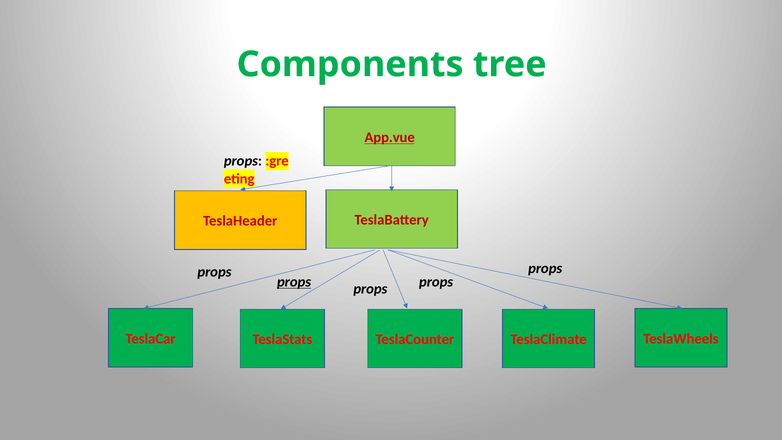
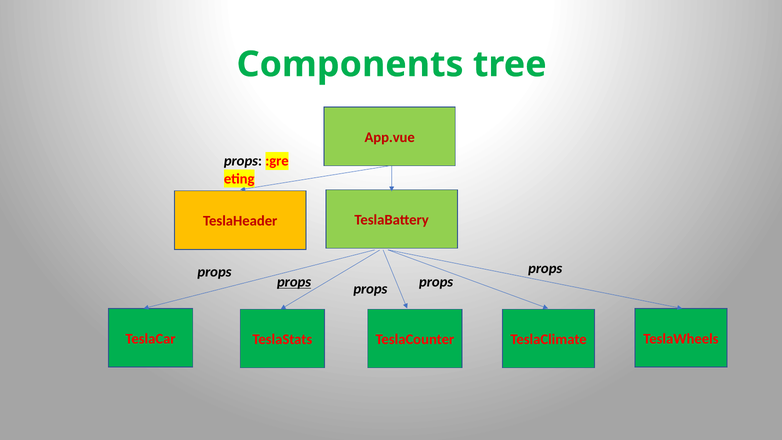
App.vue underline: present -> none (390, 137)
